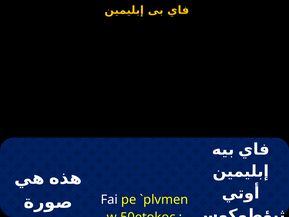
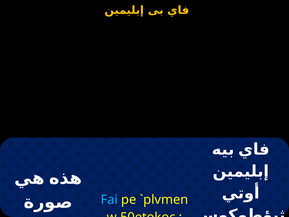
Fai colour: white -> light blue (109, 199)
